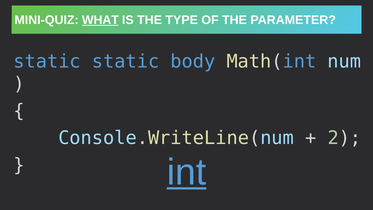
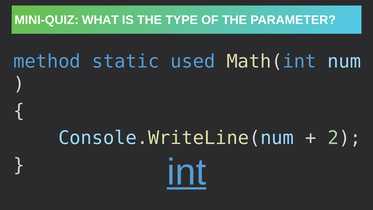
WHAT underline: present -> none (100, 20)
static: static -> method (47, 61)
body: body -> used (193, 61)
